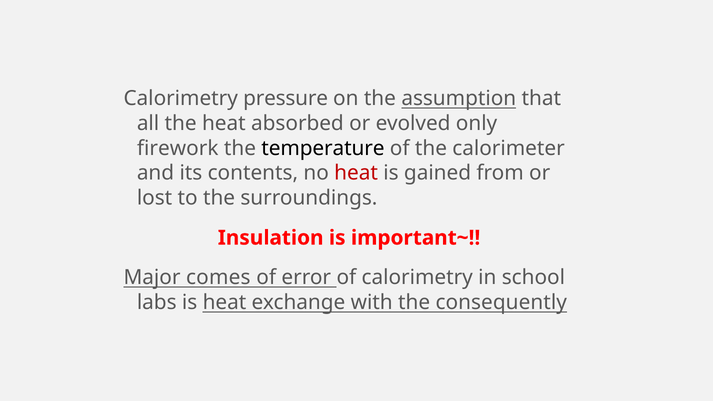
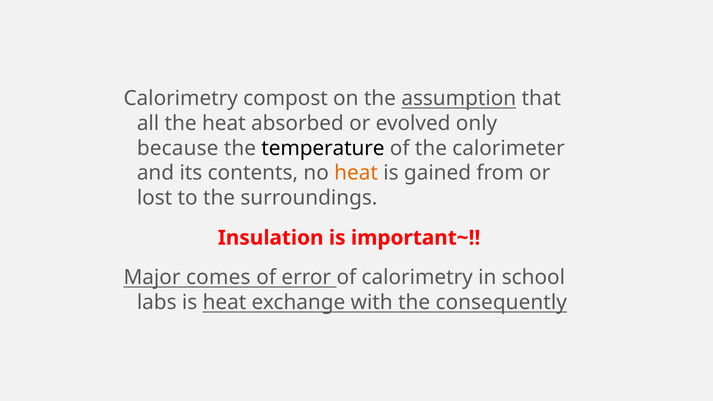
pressure: pressure -> compost (286, 98)
firework: firework -> because (178, 148)
heat colour: red -> orange (356, 173)
